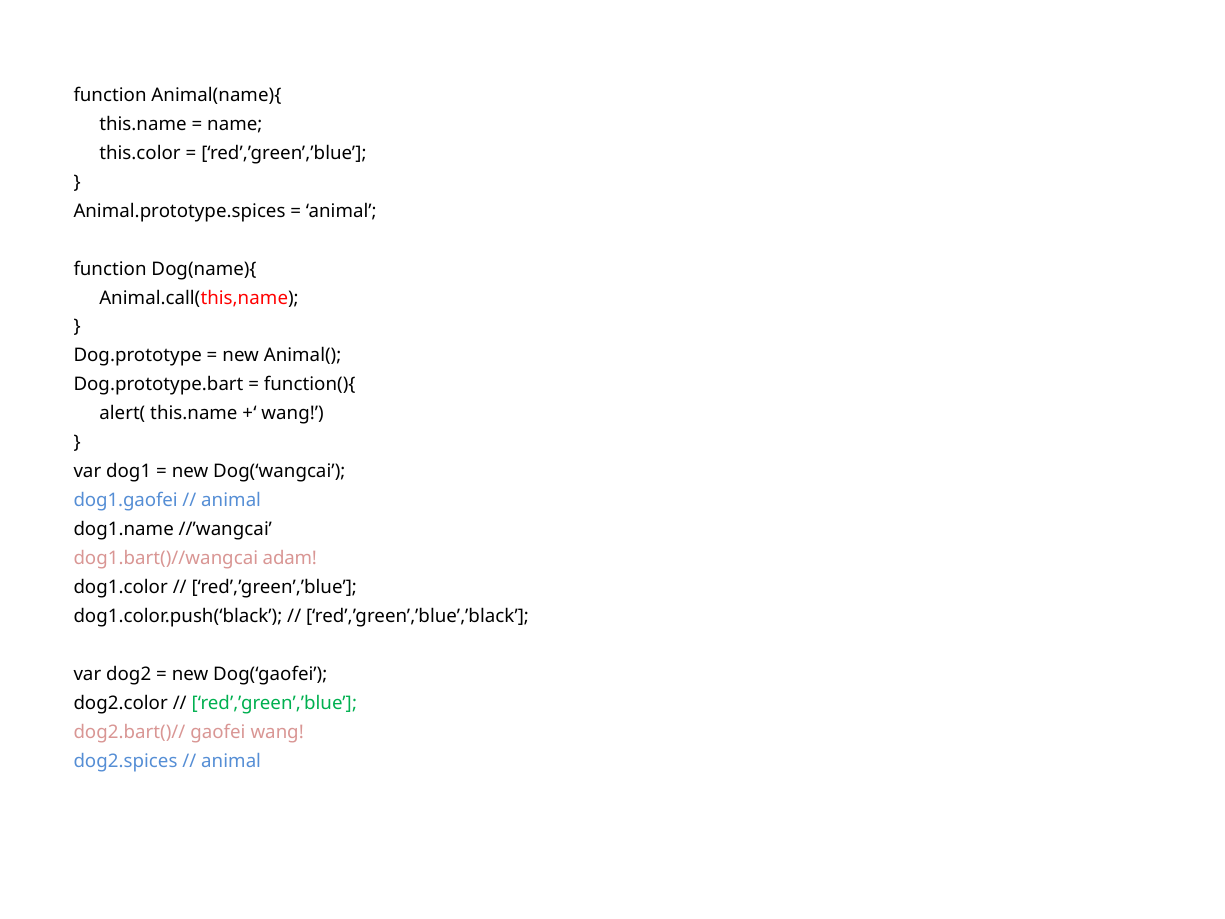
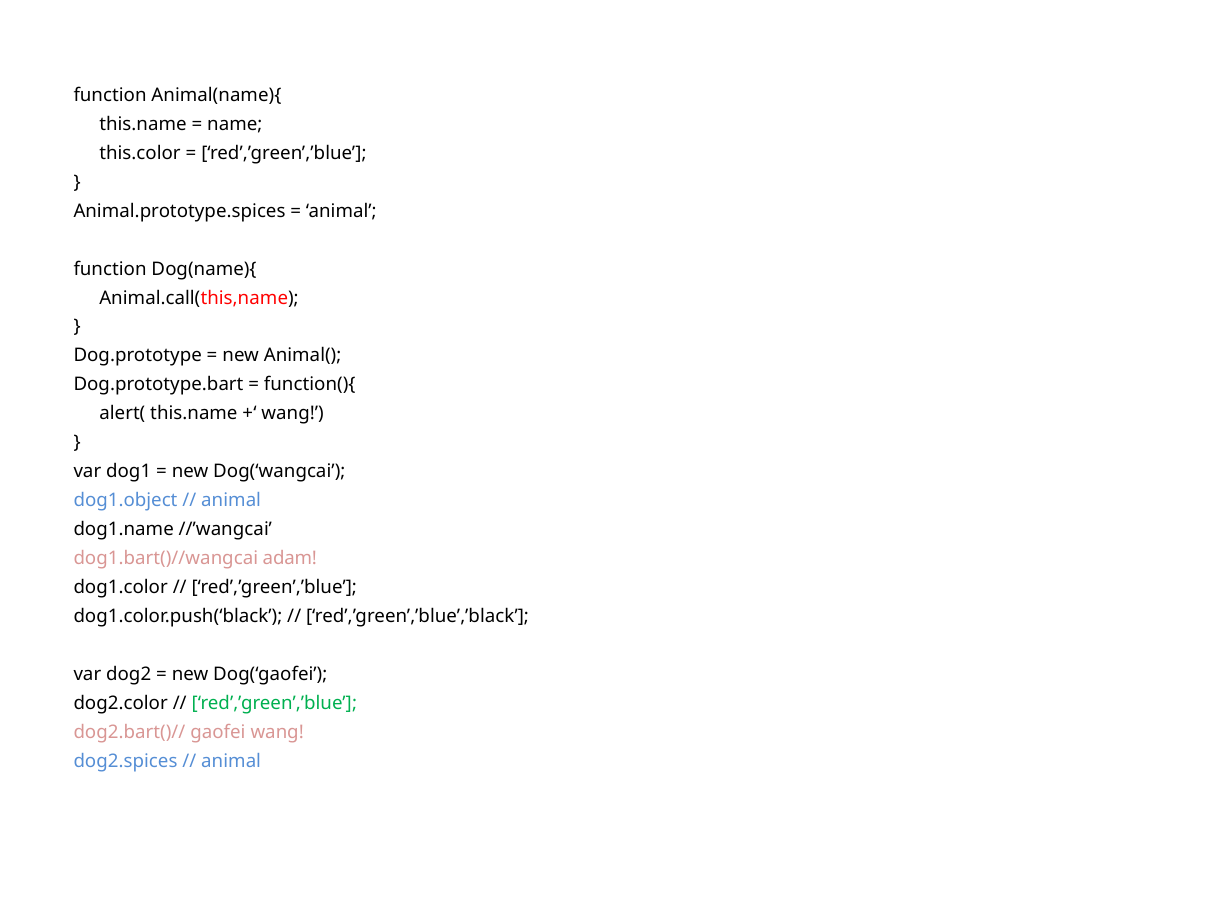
dog1.gaofei: dog1.gaofei -> dog1.object (126, 500)
